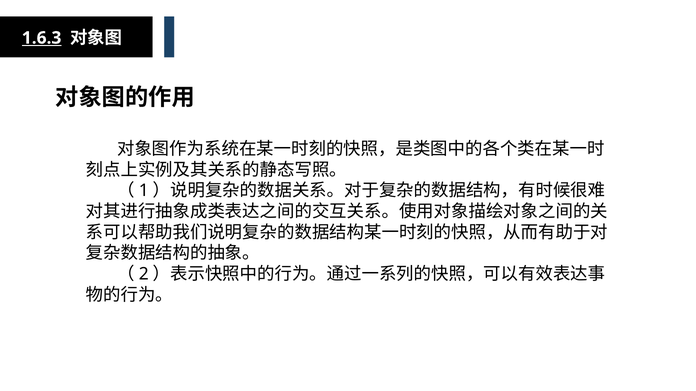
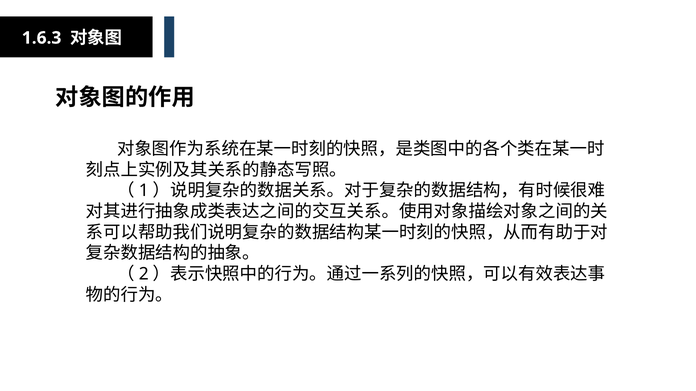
1.6.3 underline: present -> none (42, 38)
